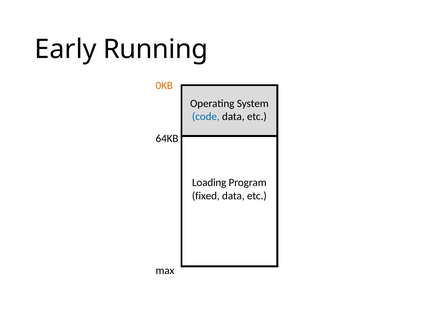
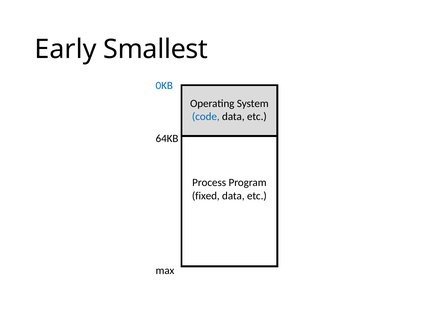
Running: Running -> Smallest (156, 49)
0KB colour: orange -> blue (164, 86)
Loading: Loading -> Process (209, 183)
